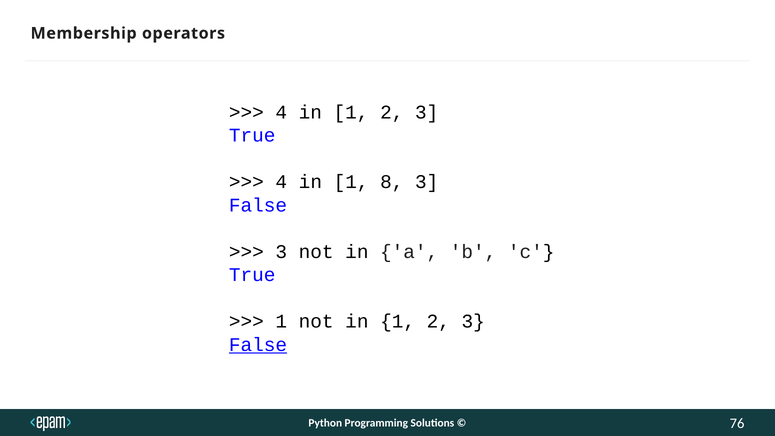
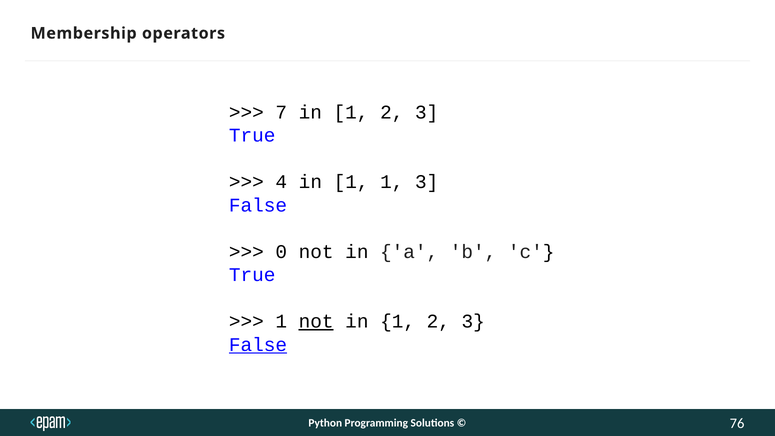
4: 4 -> 7 (281, 112)
1 8: 8 -> 1 (392, 182)
3: 3 -> 0 (281, 252)
not underline: none -> present (316, 321)
